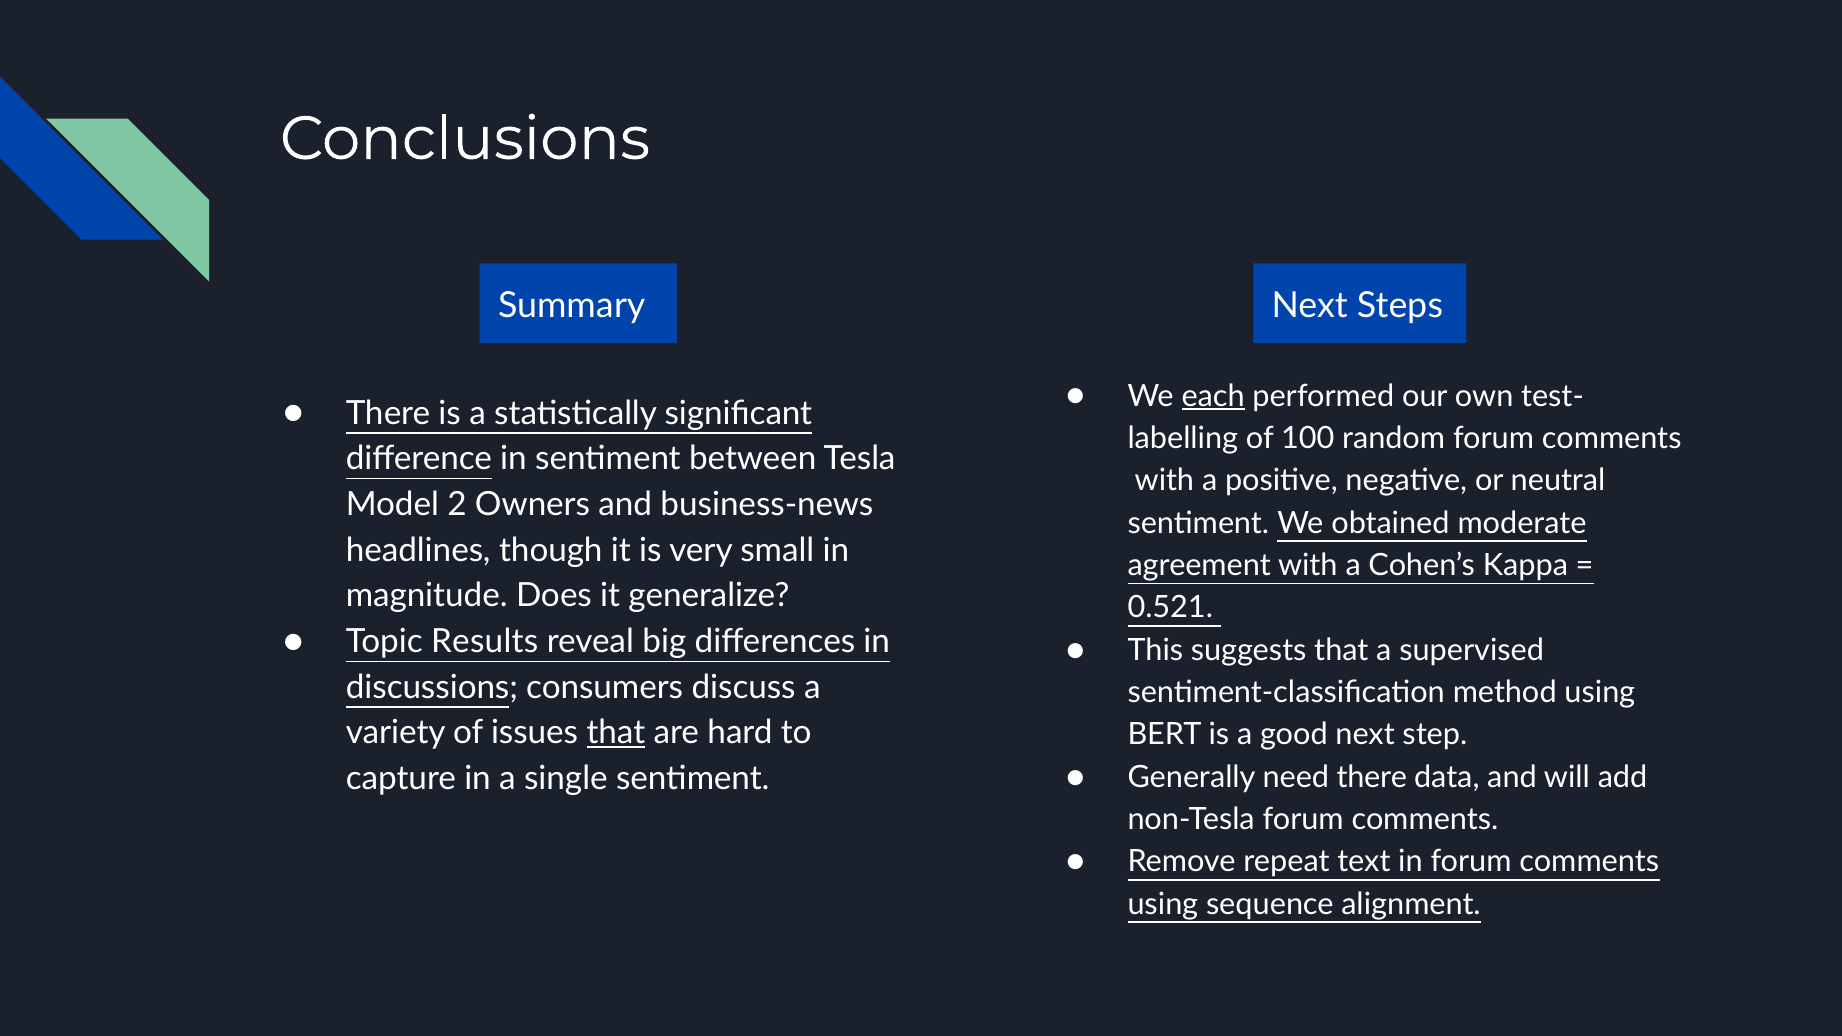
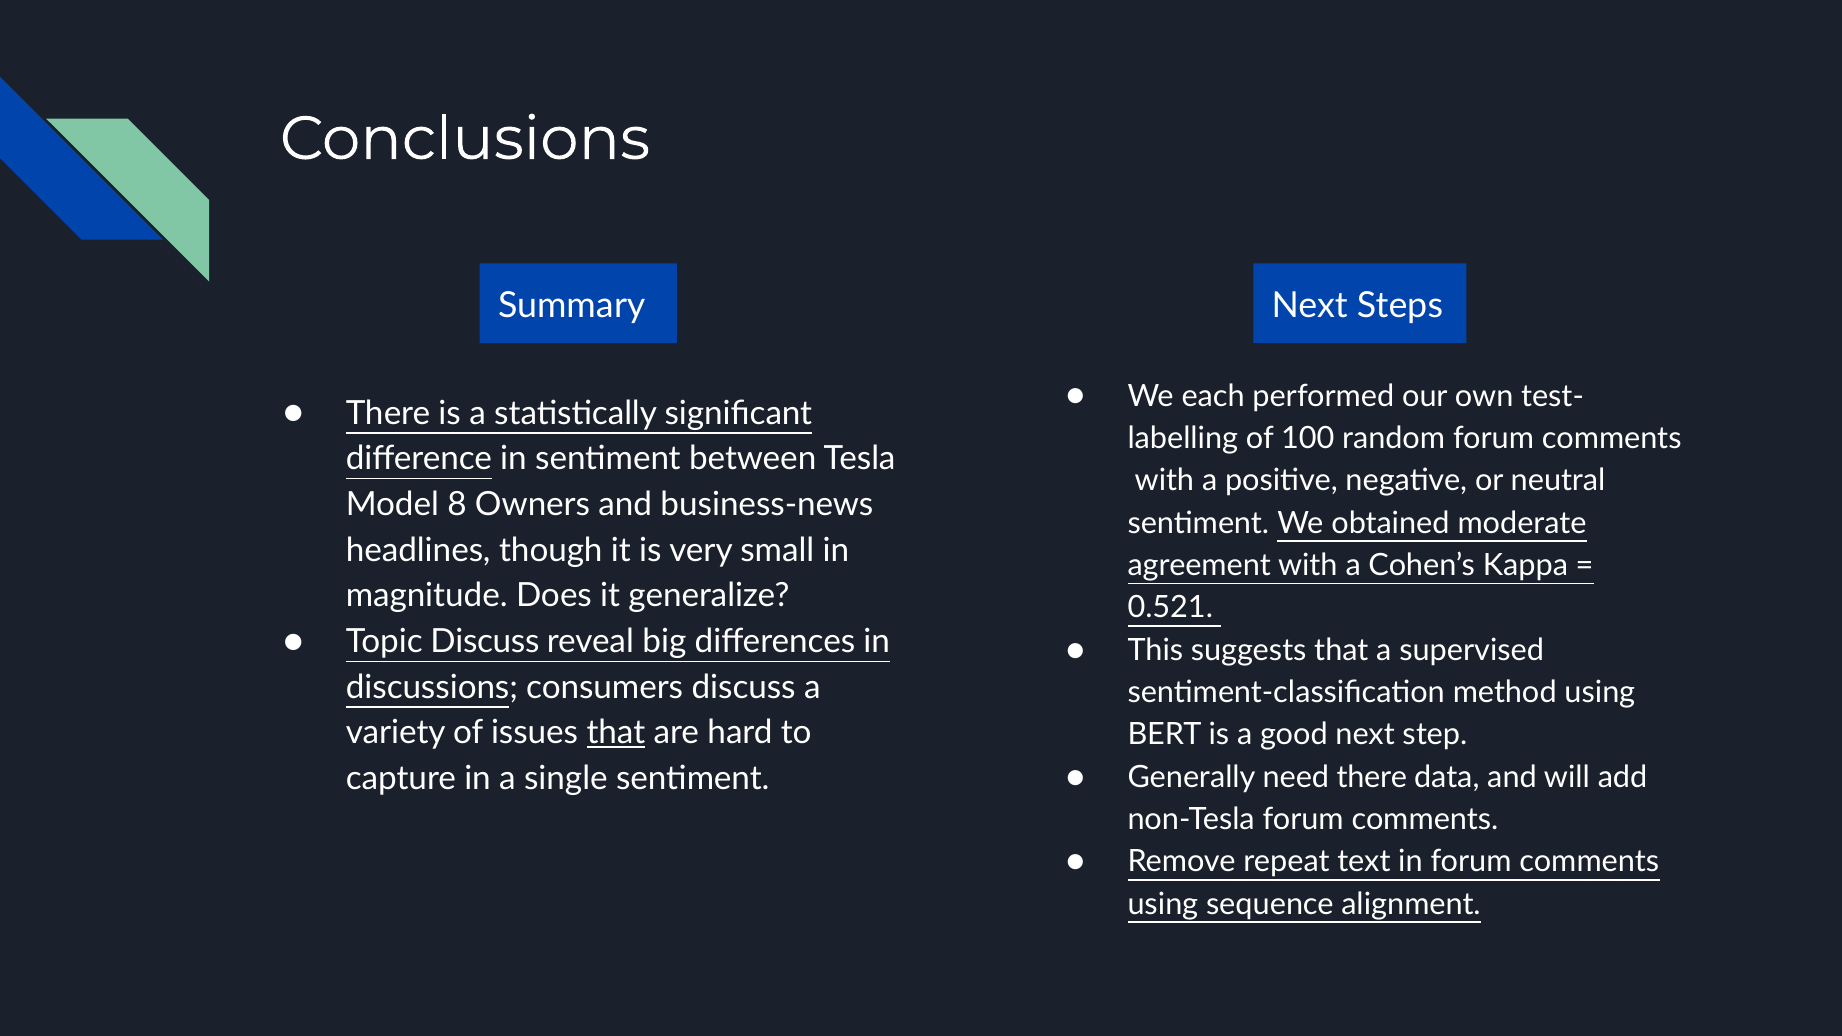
each underline: present -> none (1213, 396)
2: 2 -> 8 (457, 505)
Topic Results: Results -> Discuss (485, 642)
